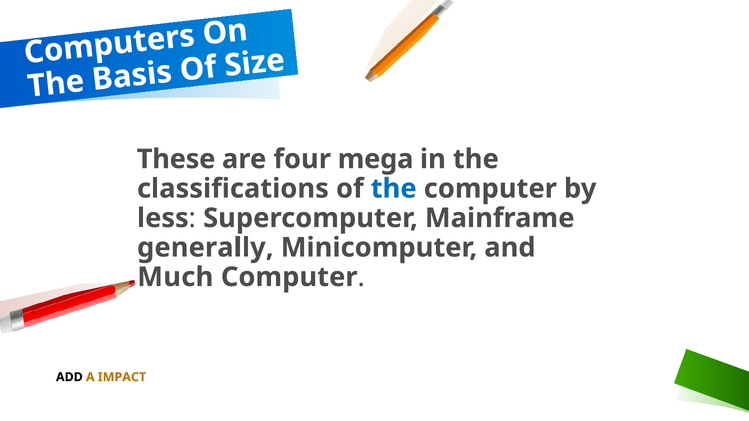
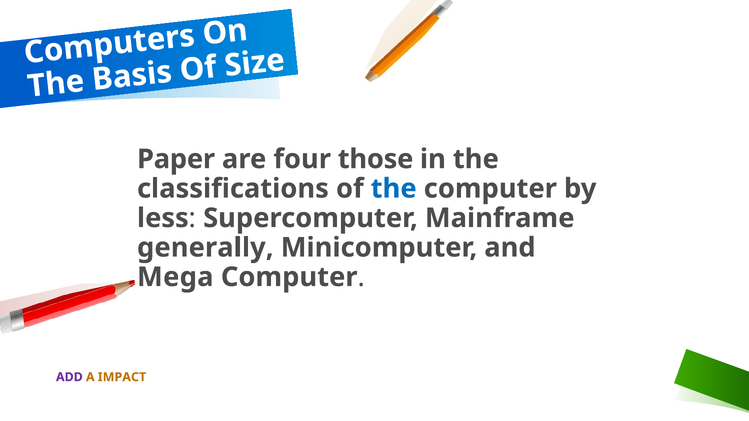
These: These -> Paper (176, 159)
mega: mega -> those (376, 159)
Much: Much -> Mega (175, 277)
ADD colour: black -> purple (69, 377)
